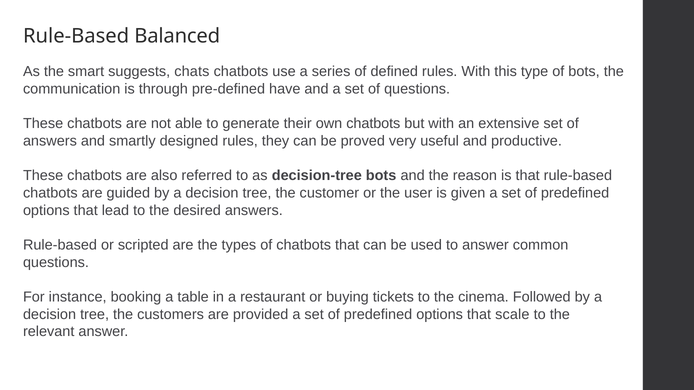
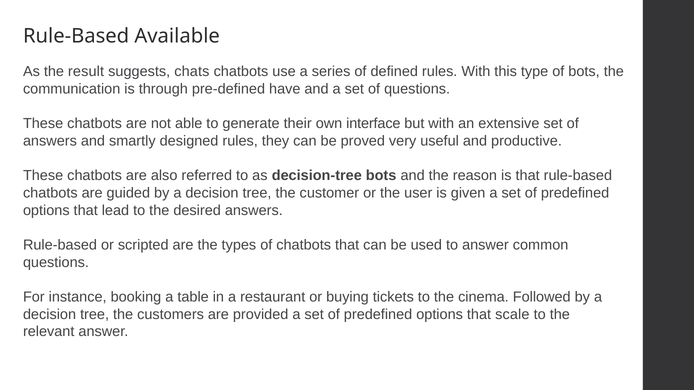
Balanced: Balanced -> Available (177, 36)
smart: smart -> result (86, 72)
own chatbots: chatbots -> interface (373, 124)
